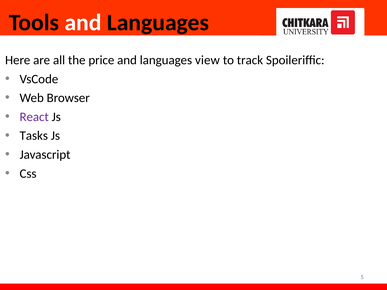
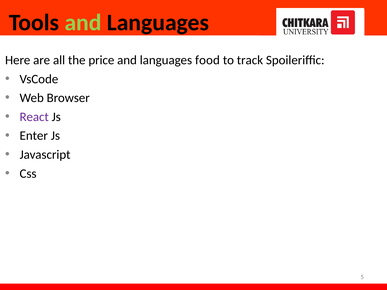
and colour: white -> light green (83, 23)
view: view -> food (207, 60)
Tasks: Tasks -> Enter (34, 136)
